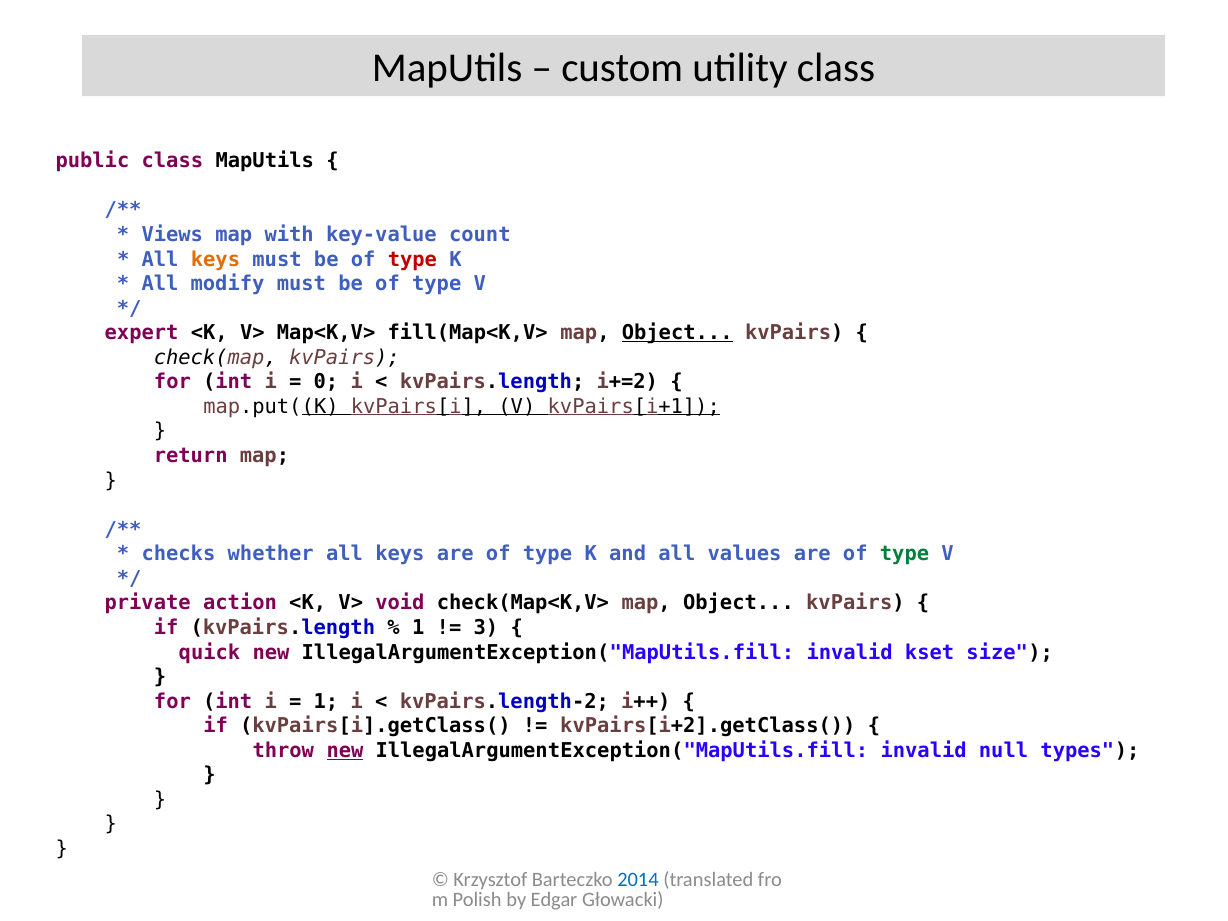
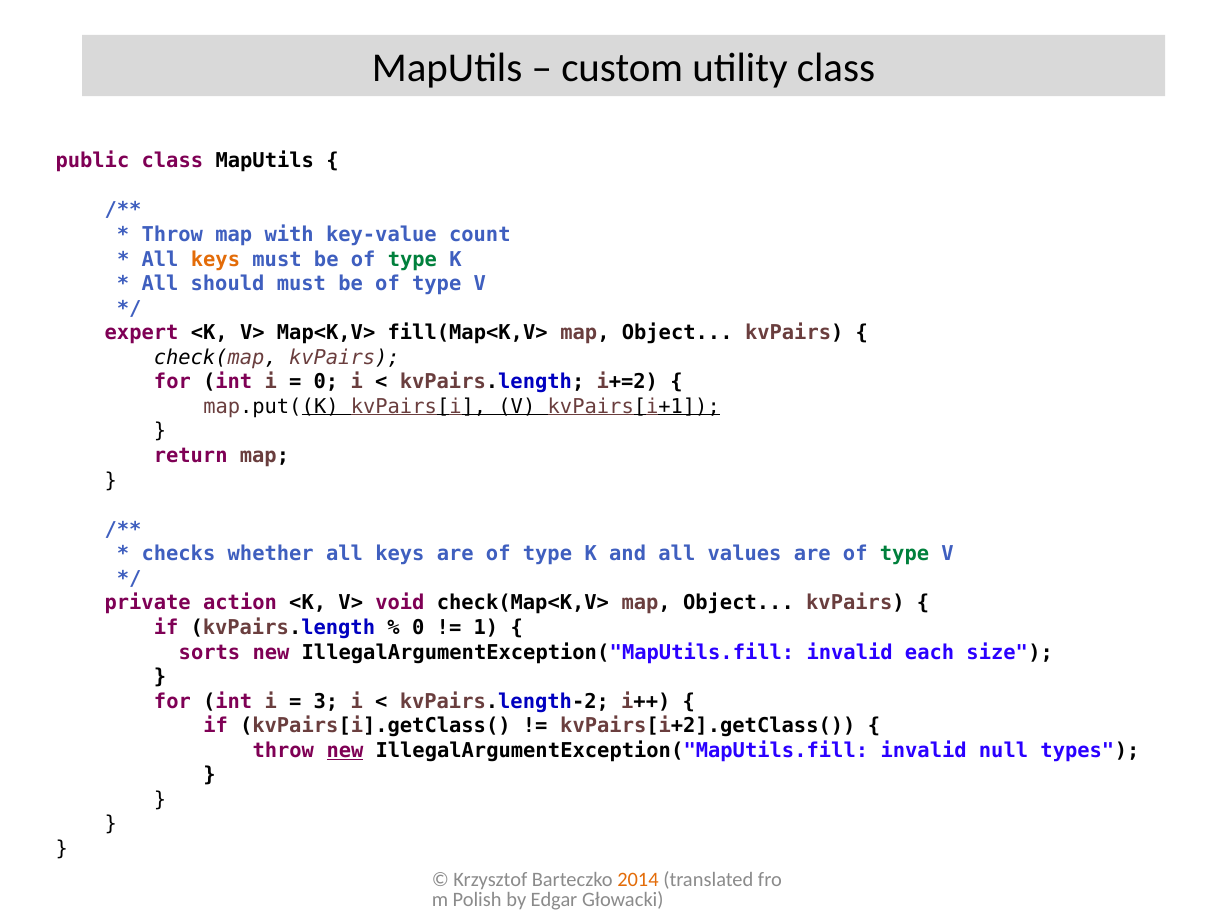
Views: Views -> Throw (172, 235)
type colour: red -> green (412, 259)
modify: modify -> should (228, 284)
Object underline: present -> none (677, 333)
1: 1 -> 0 (418, 628)
3: 3 -> 1 (486, 628)
quick: quick -> sorts (209, 652)
kset: kset -> each (930, 652)
1: 1 -> 3 (326, 701)
2014 colour: blue -> orange (638, 879)
